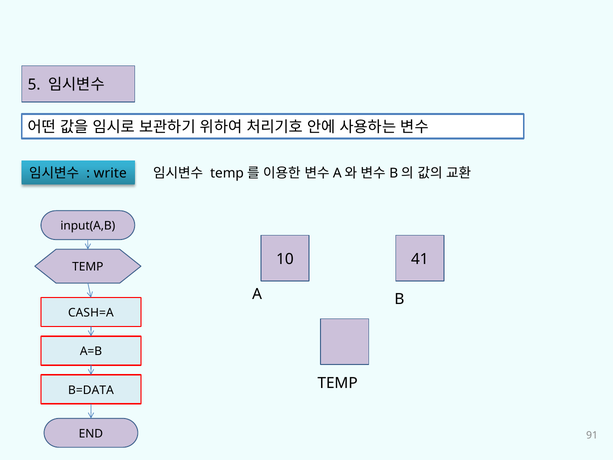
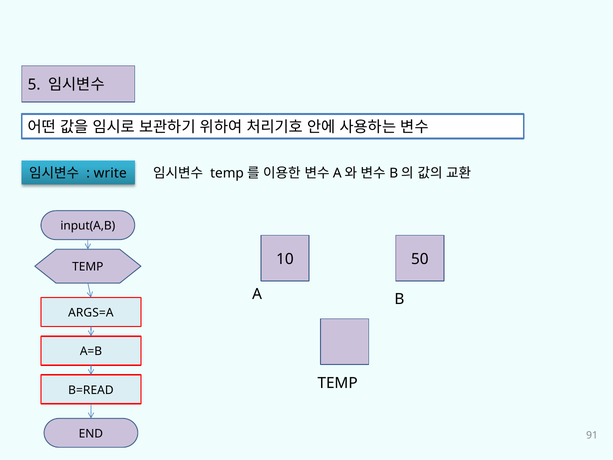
41: 41 -> 50 (420, 259)
CASH=A: CASH=A -> ARGS=A (91, 313)
B=DATA: B=DATA -> B=READ (91, 390)
